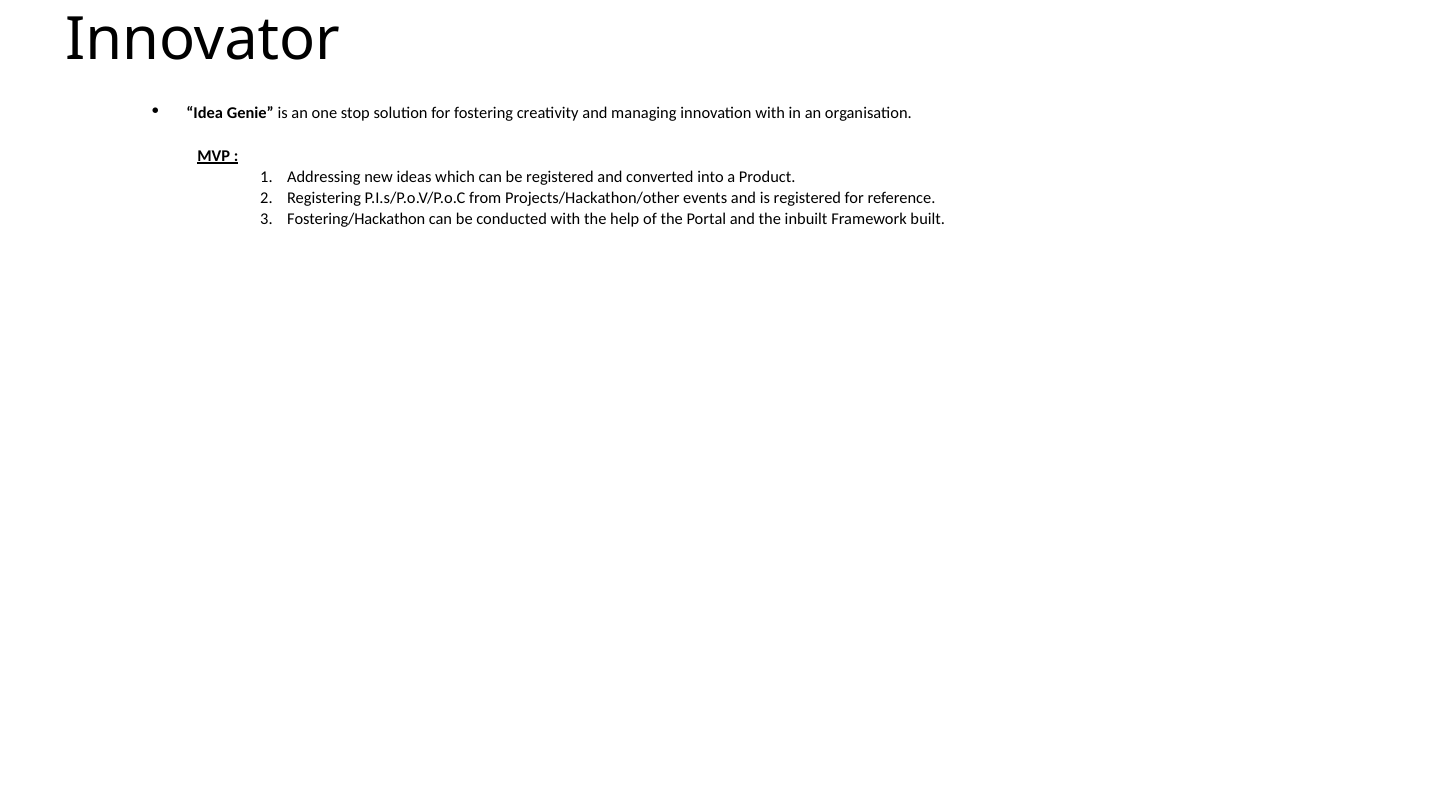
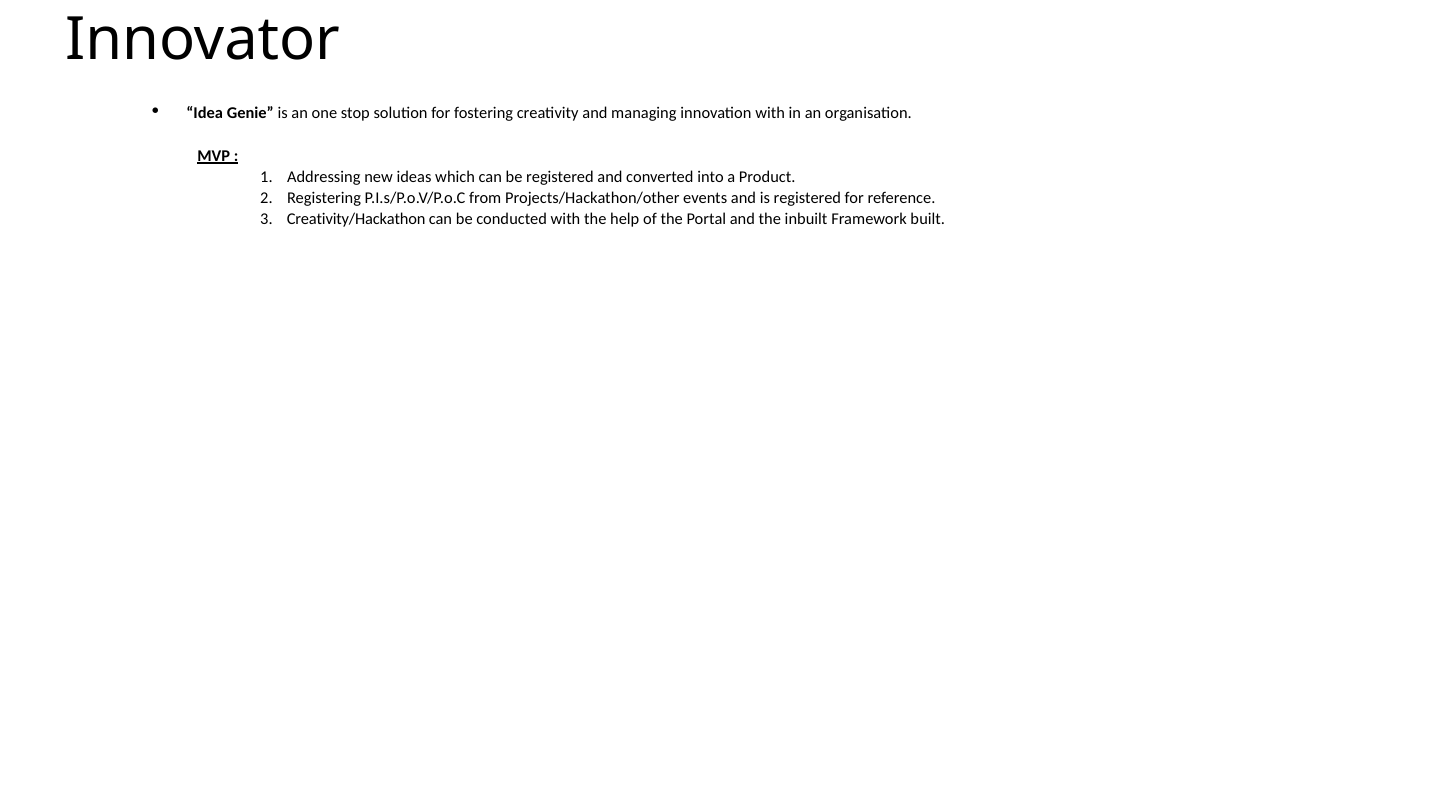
Fostering/Hackathon: Fostering/Hackathon -> Creativity/Hackathon (356, 219)
